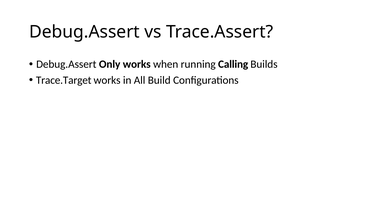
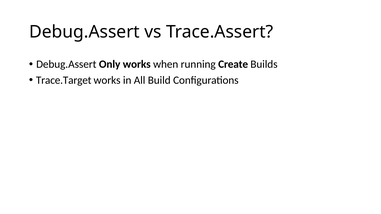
Calling: Calling -> Create (233, 64)
